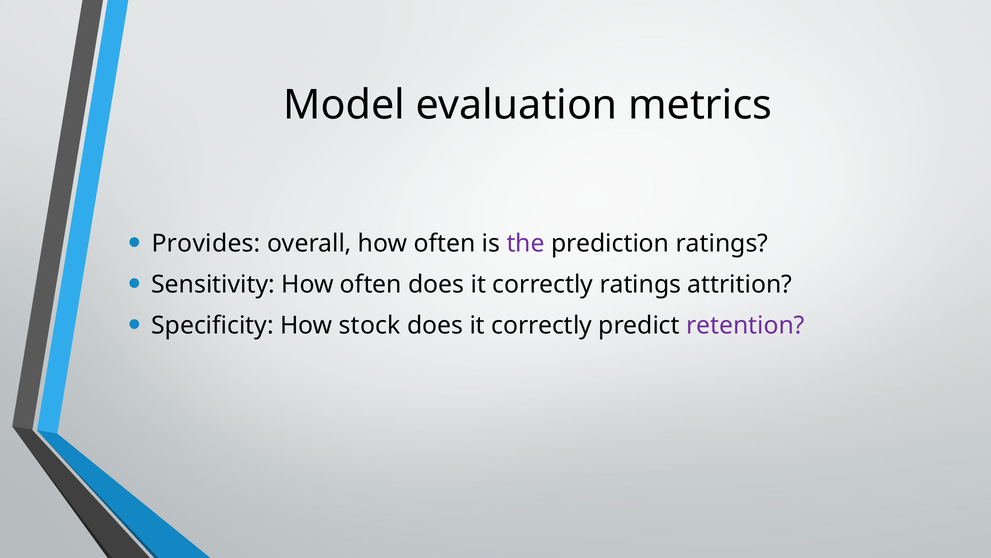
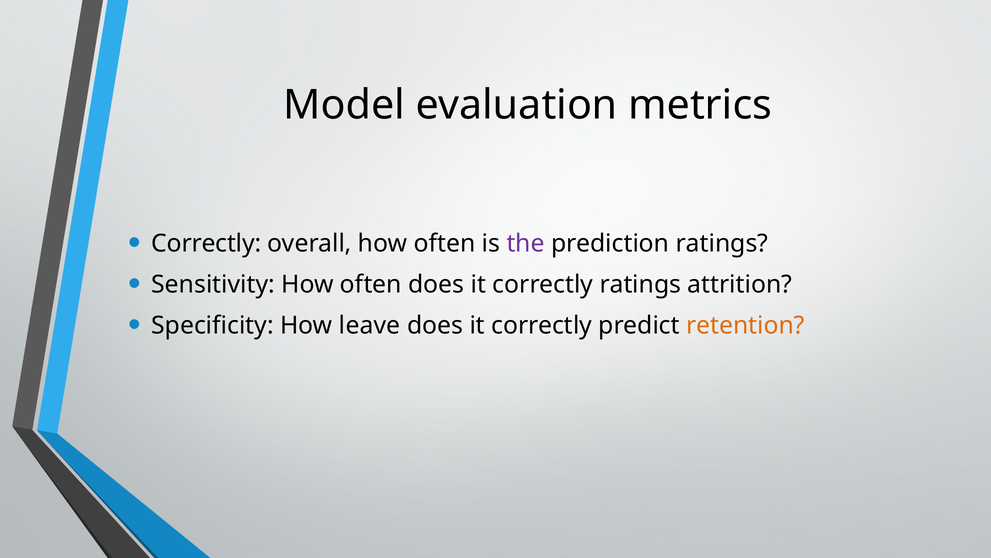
Provides: Provides -> Correctly (206, 243)
stock: stock -> leave (370, 325)
retention colour: purple -> orange (745, 325)
